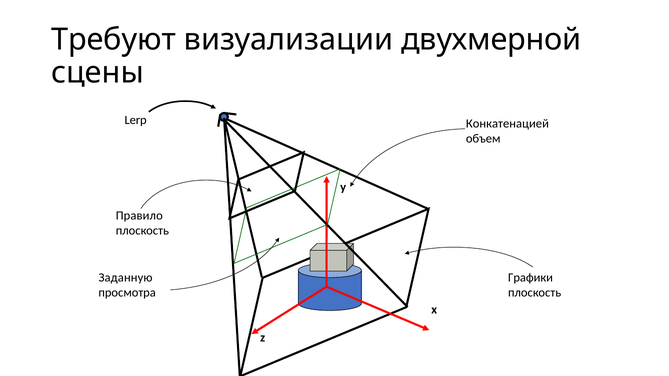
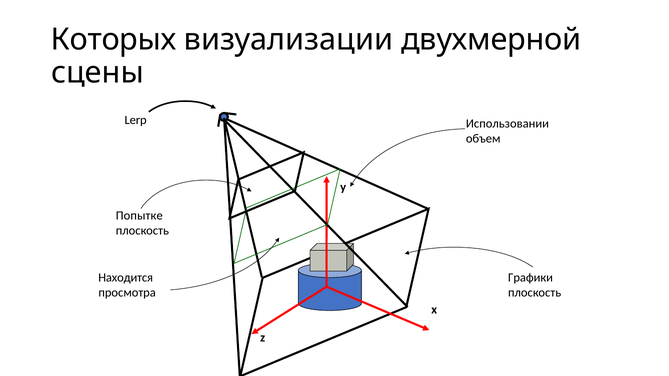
Требуют: Требуют -> Которых (114, 40)
Конкатенацией: Конкатенацией -> Использовании (507, 124)
Правило: Правило -> Попытке (139, 216)
Заданную: Заданную -> Находится (126, 278)
